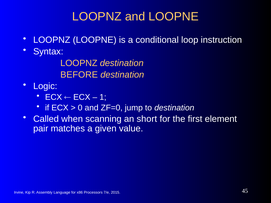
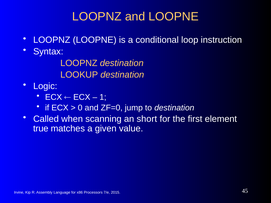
BEFORE: BEFORE -> LOOKUP (79, 75)
pair: pair -> true (41, 129)
